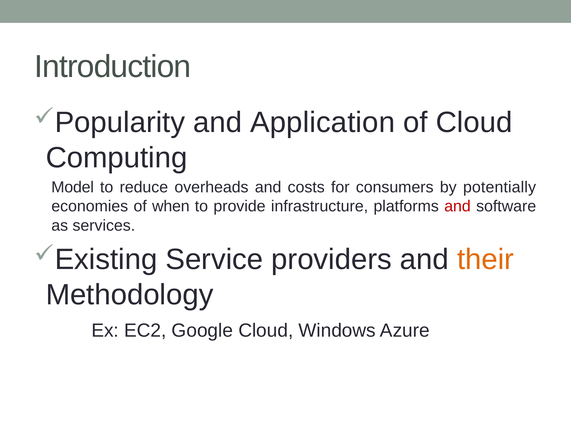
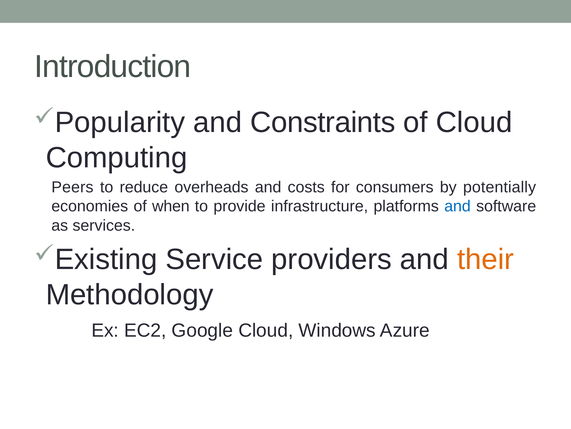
Application: Application -> Constraints (323, 122)
Model: Model -> Peers (72, 187)
and colour: red -> blue (457, 206)
